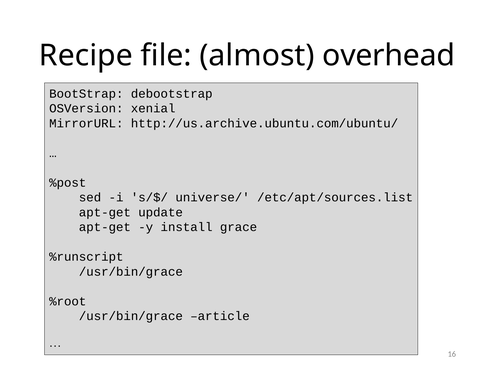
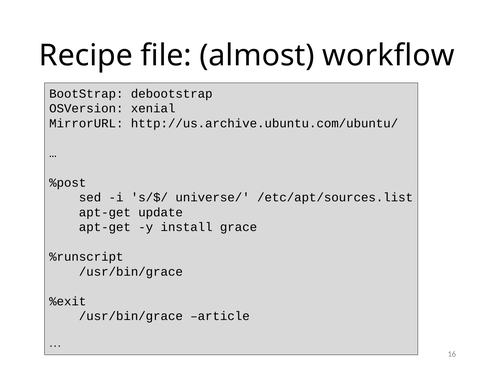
overhead: overhead -> workflow (388, 55)
%root: %root -> %exit (68, 302)
